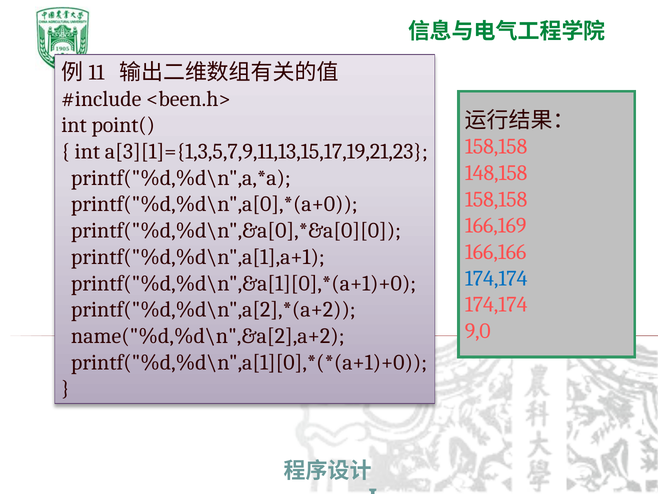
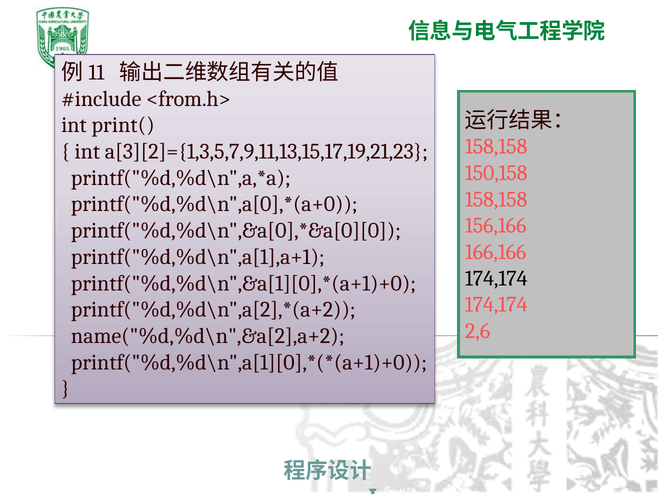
<been.h>: <been.h> -> <from.h> (188, 99)
point(: point( -> print( (123, 125)
a[3][1]={1,3,5,7,9,11,13,15,17,19,21,23: a[3][1]={1,3,5,7,9,11,13,15,17,19,21,23 -> a[3][2]={1,3,5,7,9,11,13,15,17,19,21,23 (266, 151)
148,158: 148,158 -> 150,158 (496, 173)
166,169: 166,169 -> 156,166 (496, 225)
174,174 colour: blue -> black (496, 278)
9,0: 9,0 -> 2,6 (478, 331)
